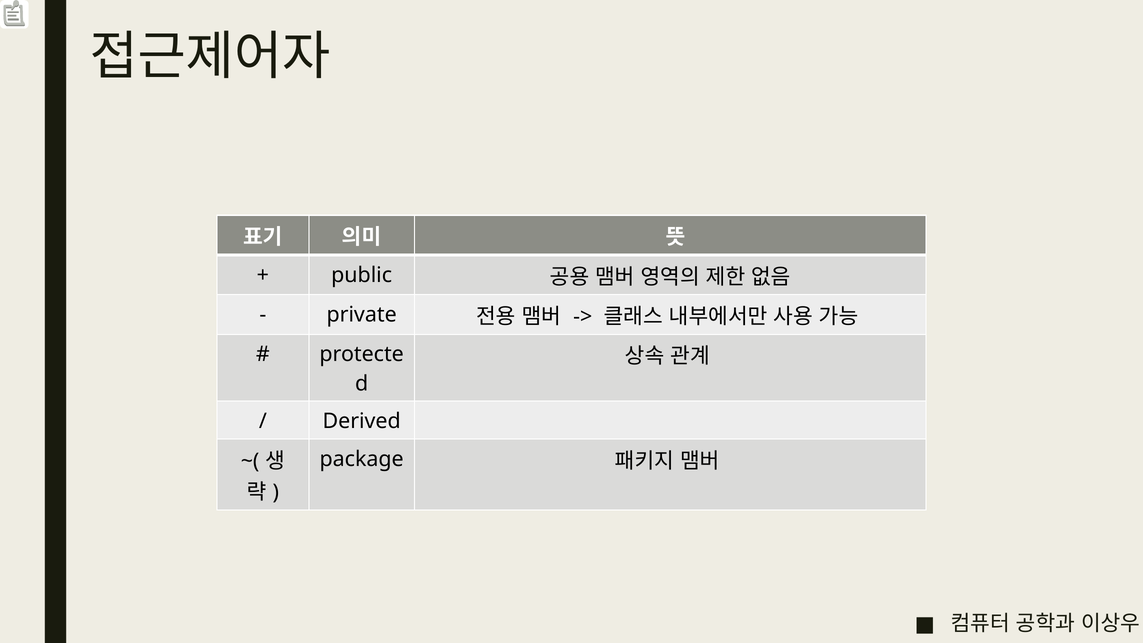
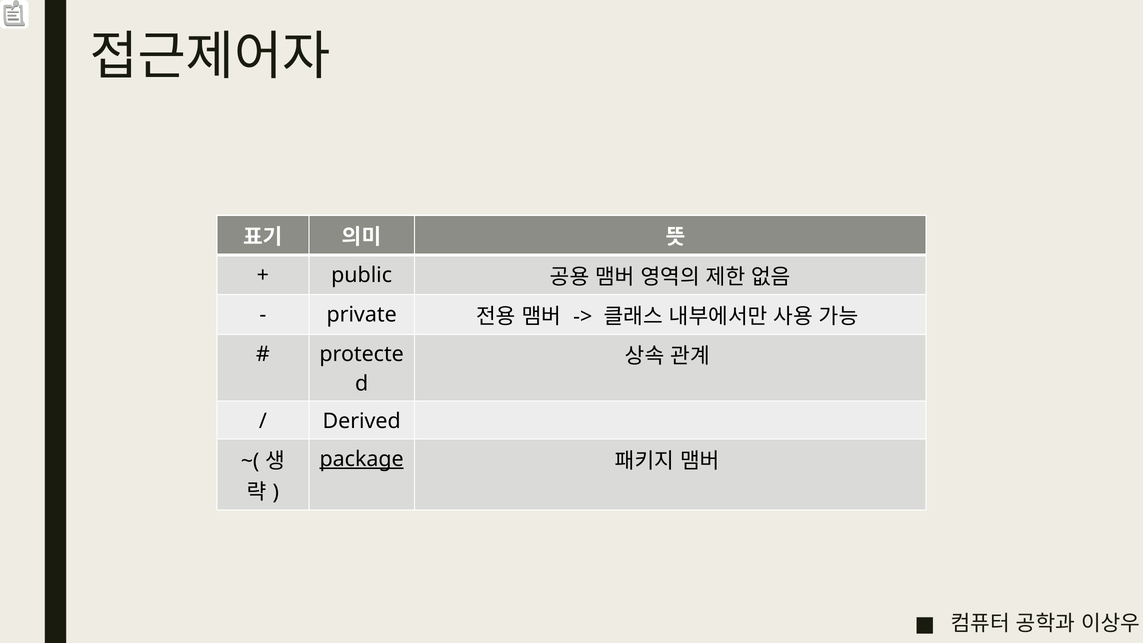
package underline: none -> present (362, 459)
